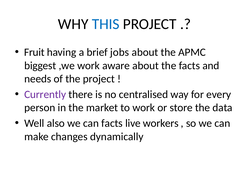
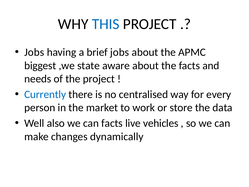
Fruit: Fruit -> Jobs (34, 52)
,we work: work -> state (88, 66)
Currently colour: purple -> blue (45, 94)
workers: workers -> vehicles (161, 123)
